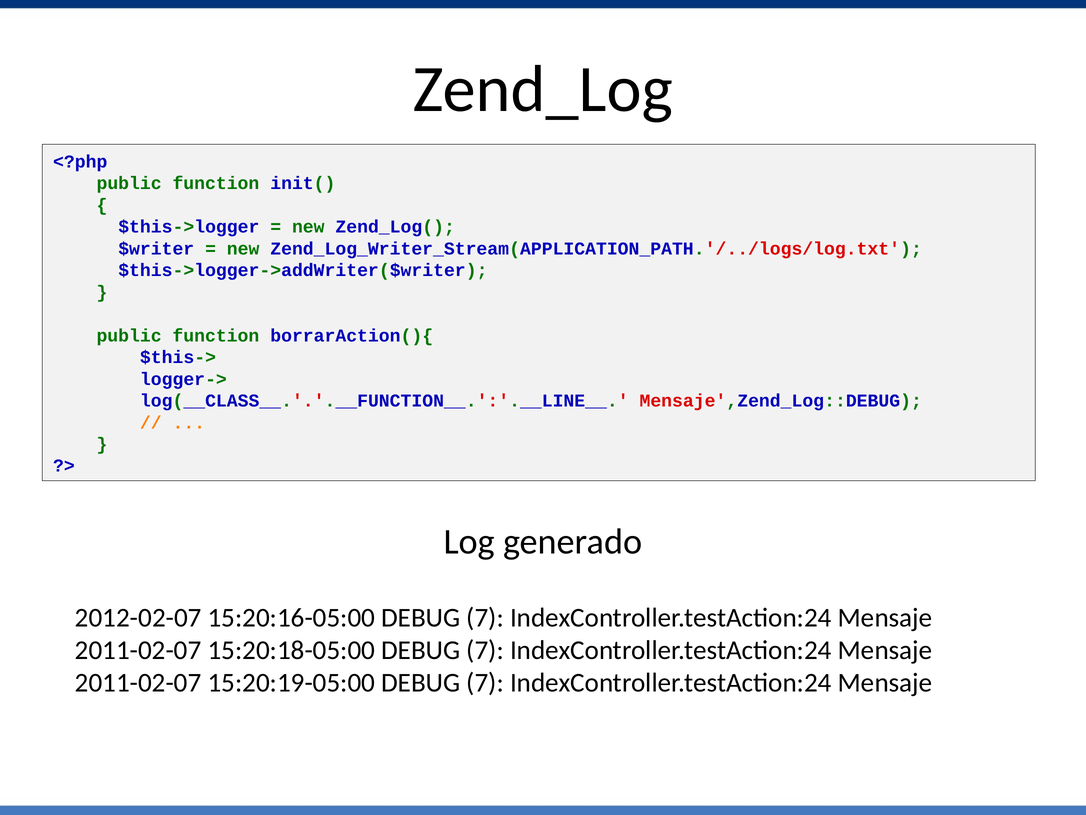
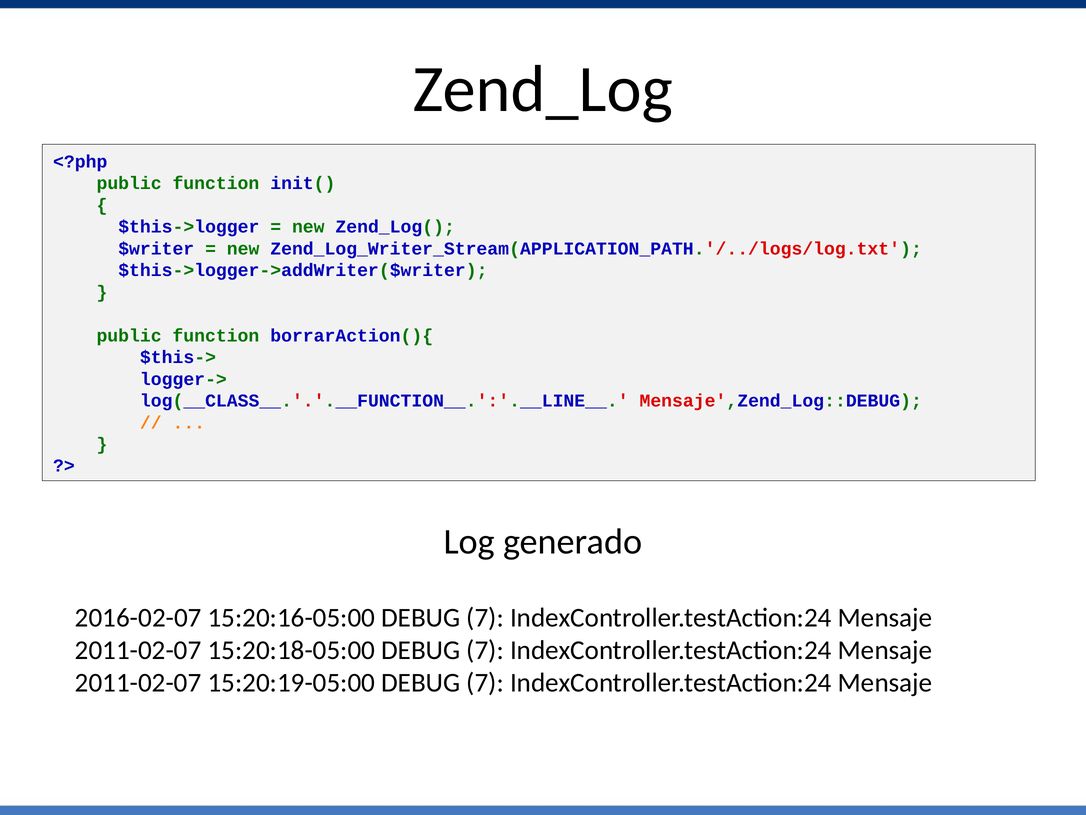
2012-02-07: 2012-02-07 -> 2016-02-07 (138, 617)
